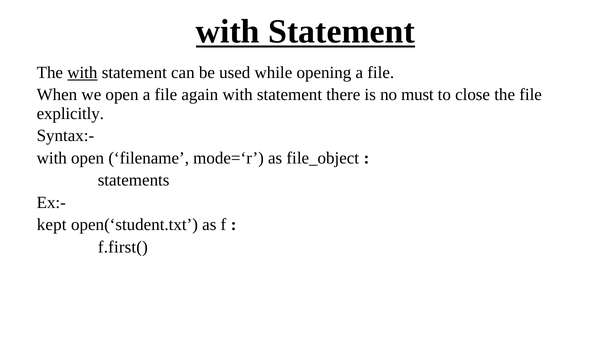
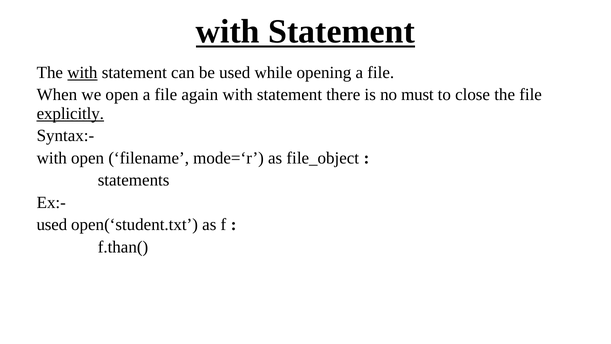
explicitly underline: none -> present (70, 114)
kept: kept -> used (52, 225)
f.first(: f.first( -> f.than( (123, 247)
